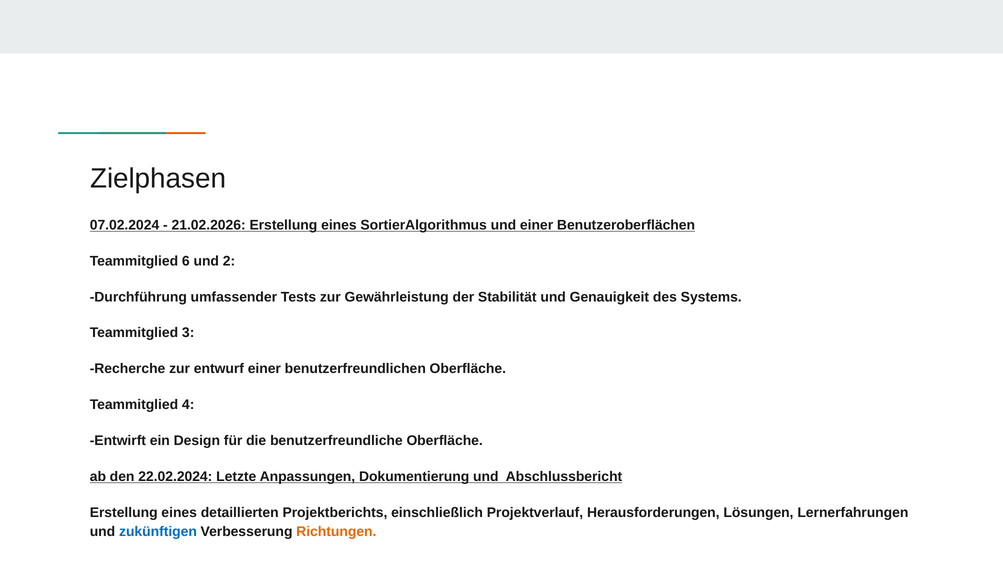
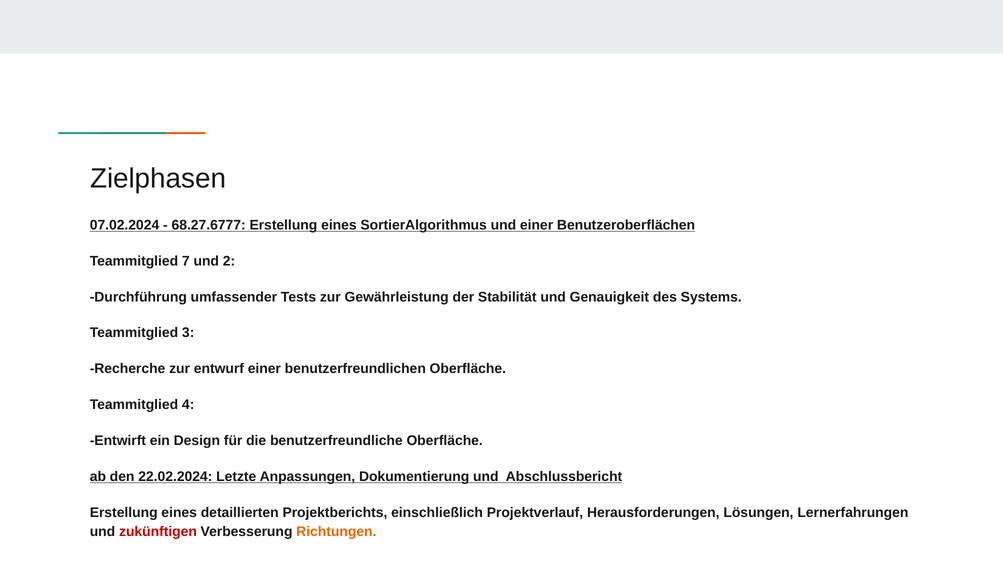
21.02.2026: 21.02.2026 -> 68.27.6777 (209, 225)
6: 6 -> 7 (186, 261)
zukünftigen colour: blue -> red (158, 532)
